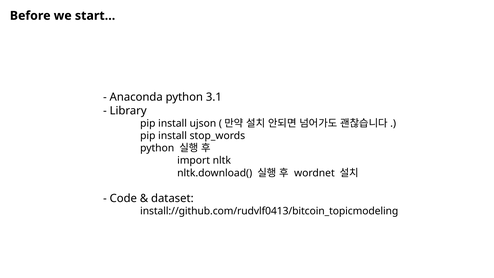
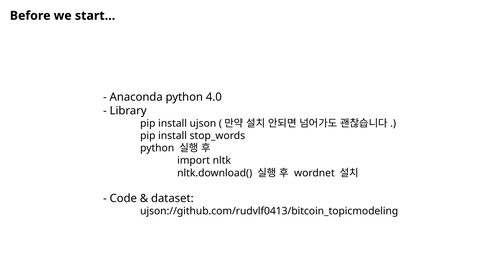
3.1: 3.1 -> 4.0 (214, 97)
install://github.com/rudvlf0413/bitcoin_topicmodeling: install://github.com/rudvlf0413/bitcoin_topicmodeling -> ujson://github.com/rudvlf0413/bitcoin_topicmodeling (269, 211)
